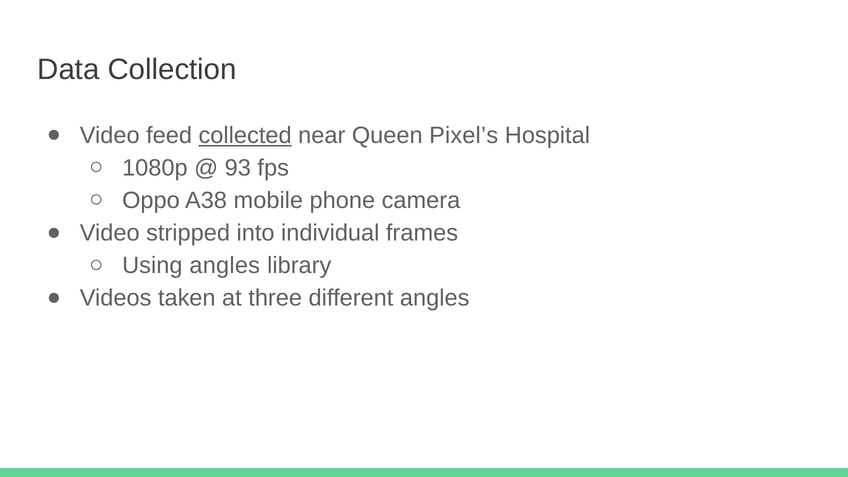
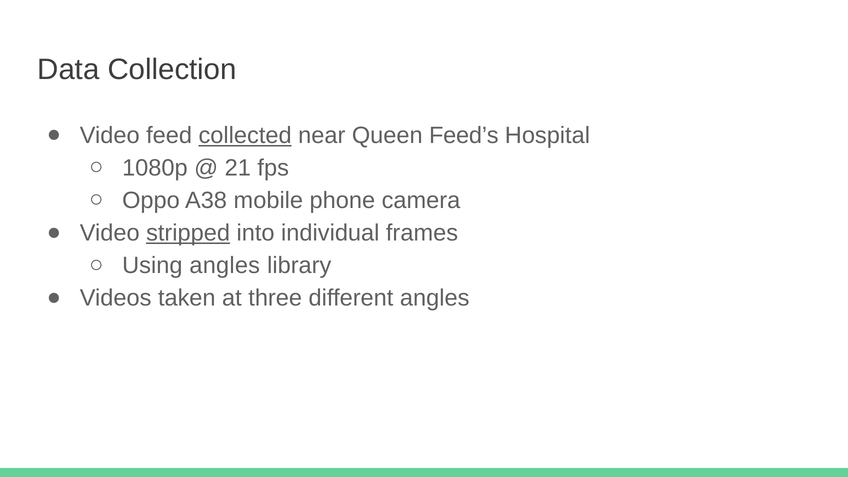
Pixel’s: Pixel’s -> Feed’s (464, 135)
93: 93 -> 21 (238, 168)
stripped underline: none -> present (188, 233)
